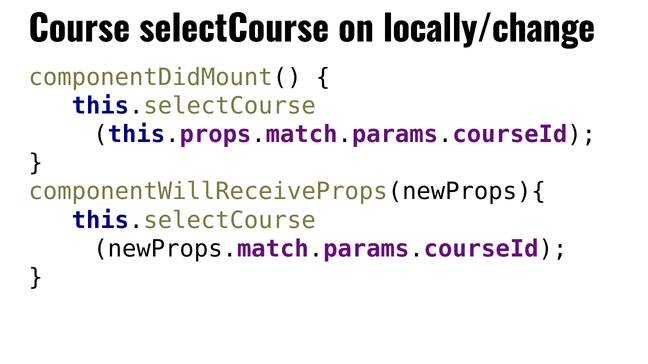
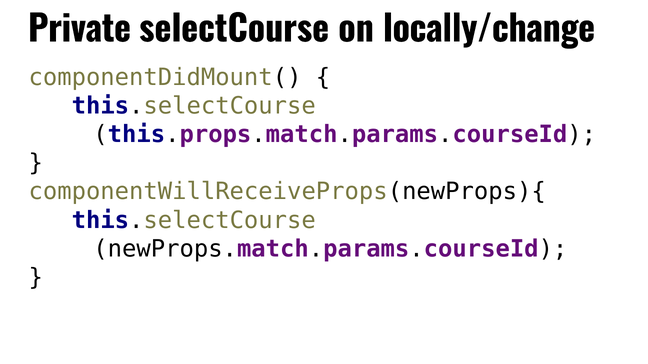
Course: Course -> Private (79, 30)
